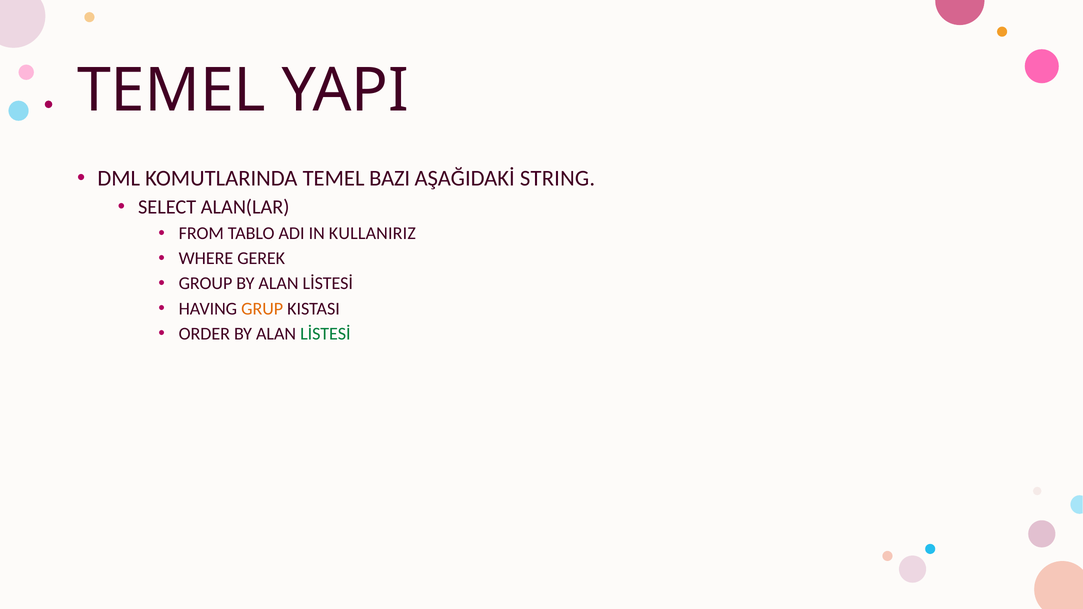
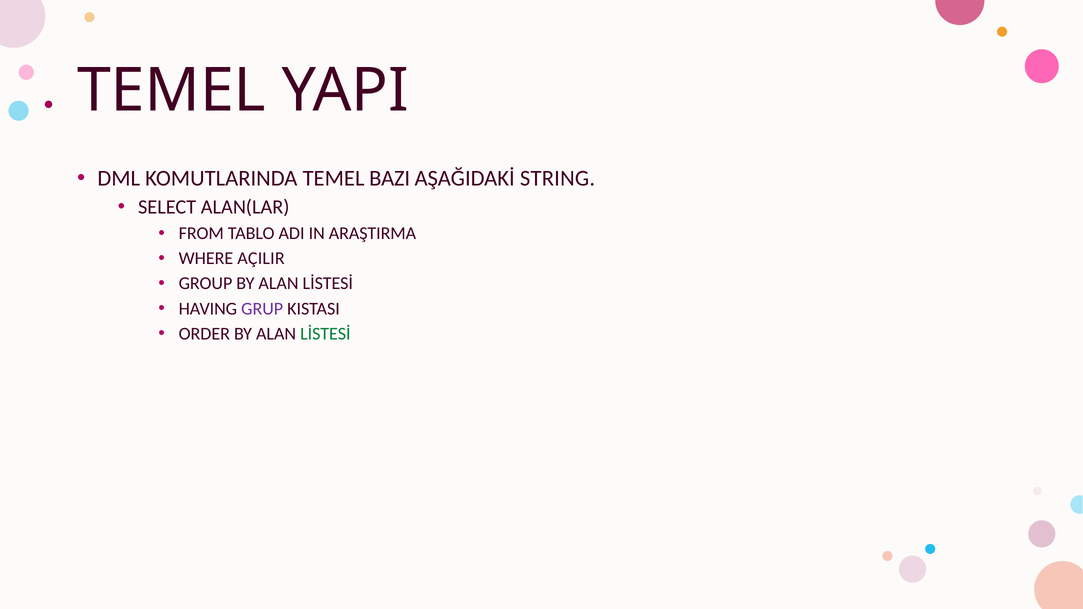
KULLANIRIZ: KULLANIRIZ -> ARAŞTIRMA (372, 233)
GEREK: GEREK -> AÇILIR (261, 259)
GRUP colour: orange -> purple (262, 309)
